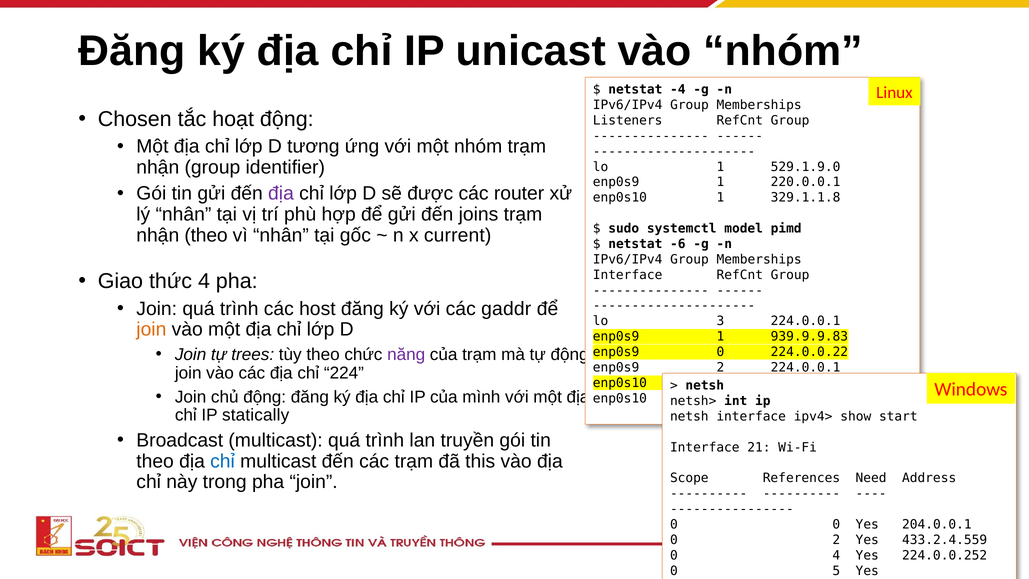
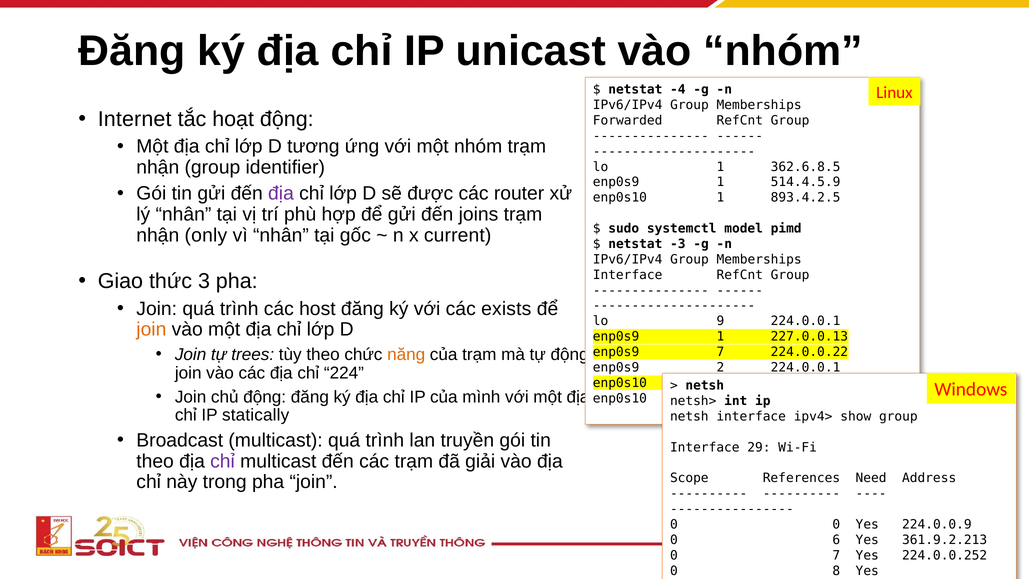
Chosen: Chosen -> Internet (135, 119)
Listeners: Listeners -> Forwarded (628, 120)
529.1.9.0: 529.1.9.0 -> 362.6.8.5 (806, 167)
220.0.0.1: 220.0.0.1 -> 514.4.5.9 (806, 182)
329.1.1.8: 329.1.1.8 -> 893.4.2.5 (806, 198)
nhận theo: theo -> only (206, 235)
-6: -6 -> -3 (678, 244)
thức 4: 4 -> 3 (204, 281)
gaddr: gaddr -> exists (506, 309)
3: 3 -> 9 (720, 321)
939.9.9.83: 939.9.9.83 -> 227.0.0.13 (809, 337)
năng colour: purple -> orange (406, 355)
enp0s9 0: 0 -> 7 (720, 352)
show start: start -> group (898, 416)
21: 21 -> 29 (759, 447)
chỉ colour: blue -> purple (223, 461)
this: this -> giải (480, 461)
204.0.0.1: 204.0.0.1 -> 224.0.0.9 (937, 524)
0 2: 2 -> 6 (836, 540)
433.2.4.559: 433.2.4.559 -> 361.9.2.213 (945, 540)
0 4: 4 -> 7 (836, 555)
0 5: 5 -> 8 (836, 571)
